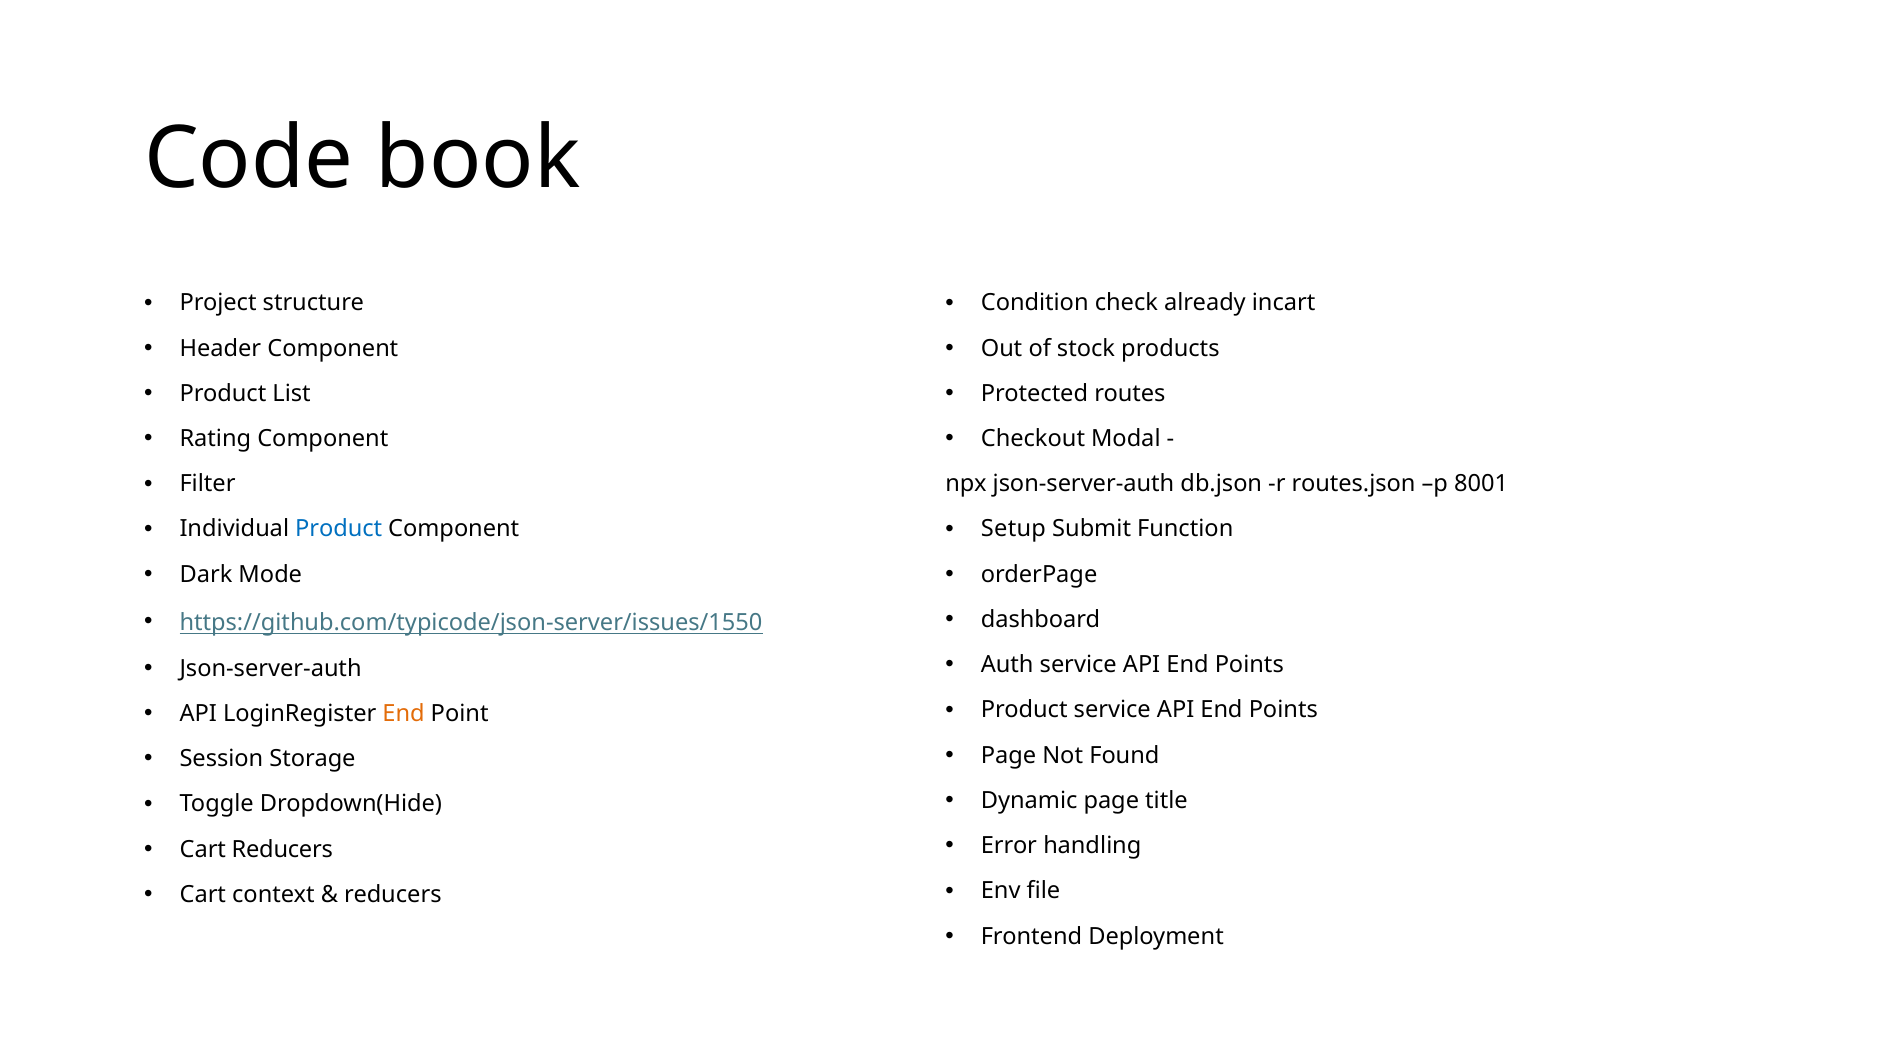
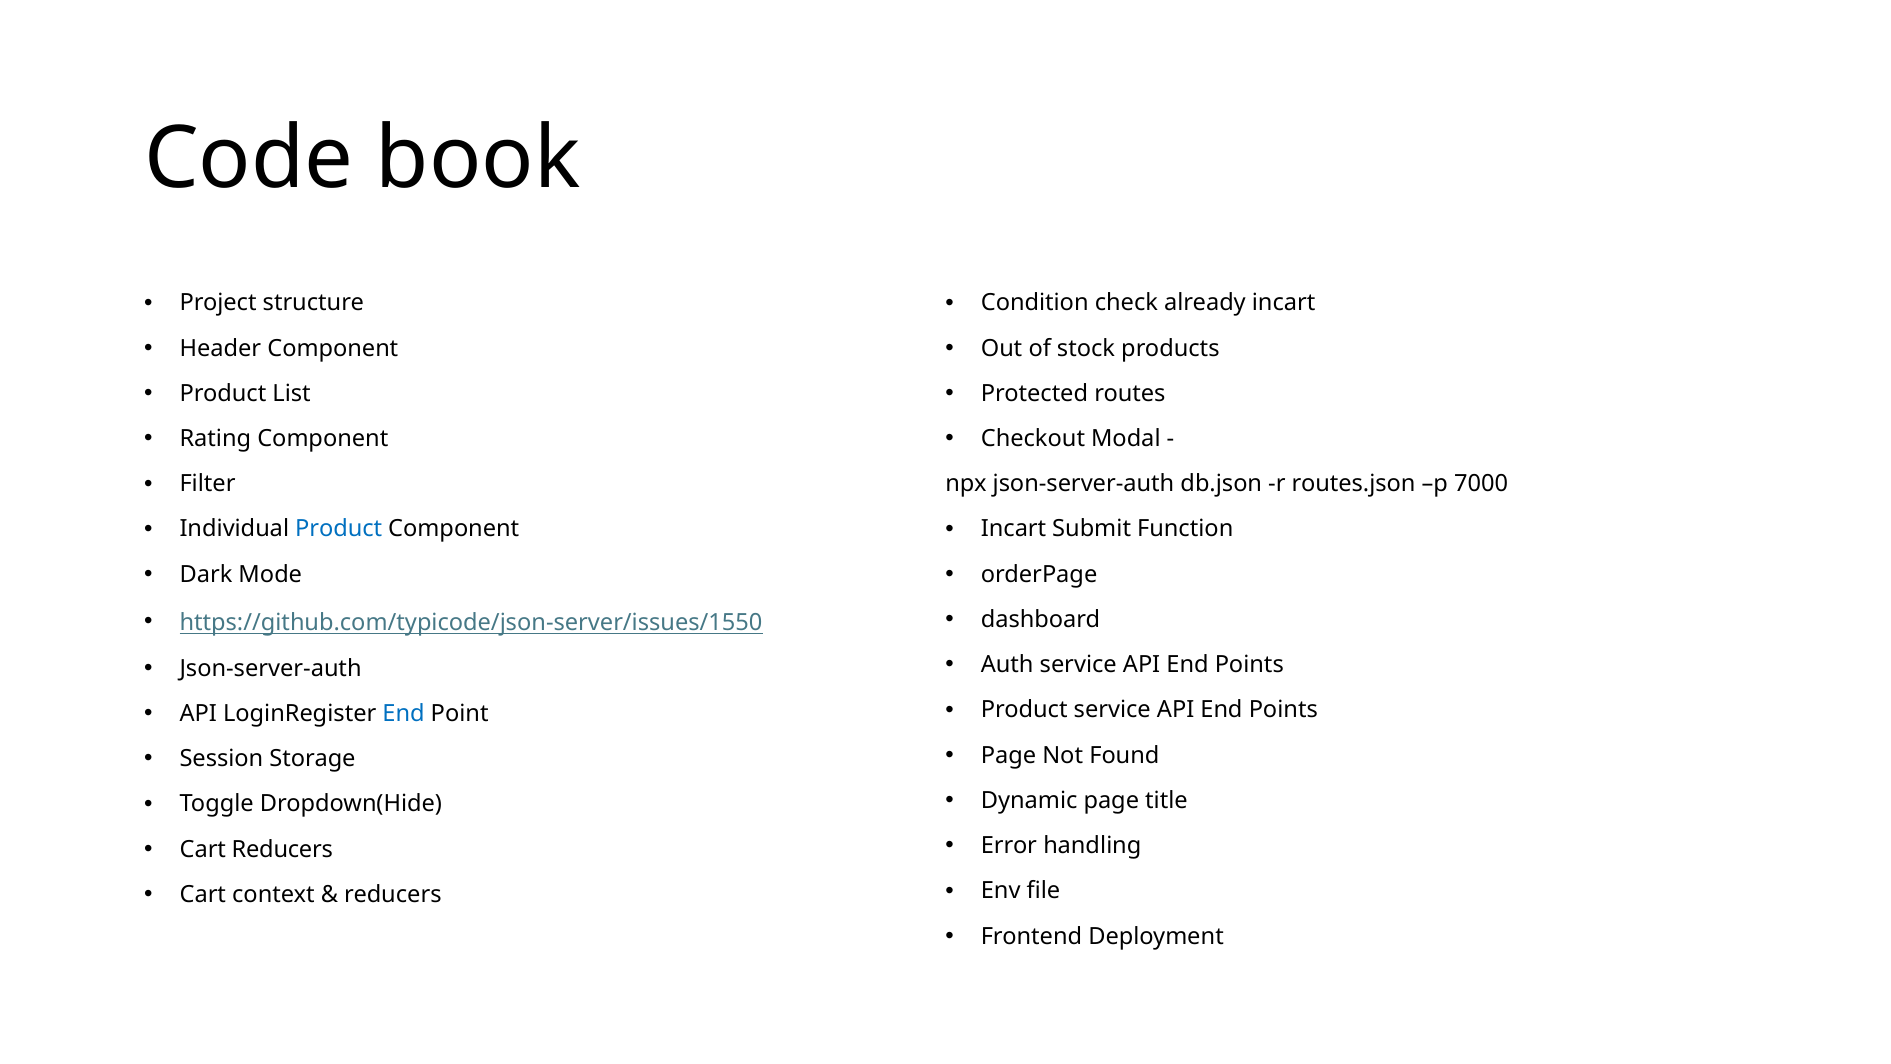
8001: 8001 -> 7000 (1481, 484)
Setup: Setup -> Incart (1014, 529)
End colour: orange -> blue (403, 713)
